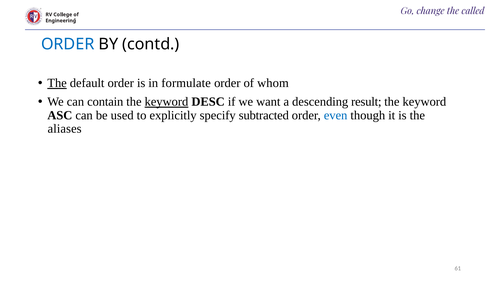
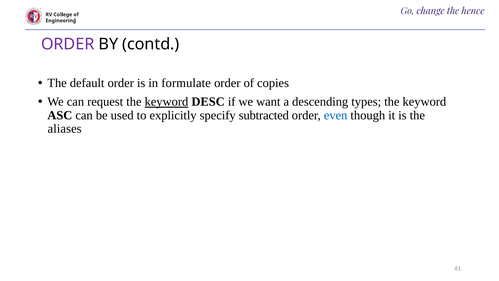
called: called -> hence (473, 11)
ORDER colour: blue -> purple (68, 44)
The underline: present -> none (57, 83)
whom: whom -> copies (273, 83)
contain: contain -> request (105, 102)
descending result: result -> types (366, 102)
